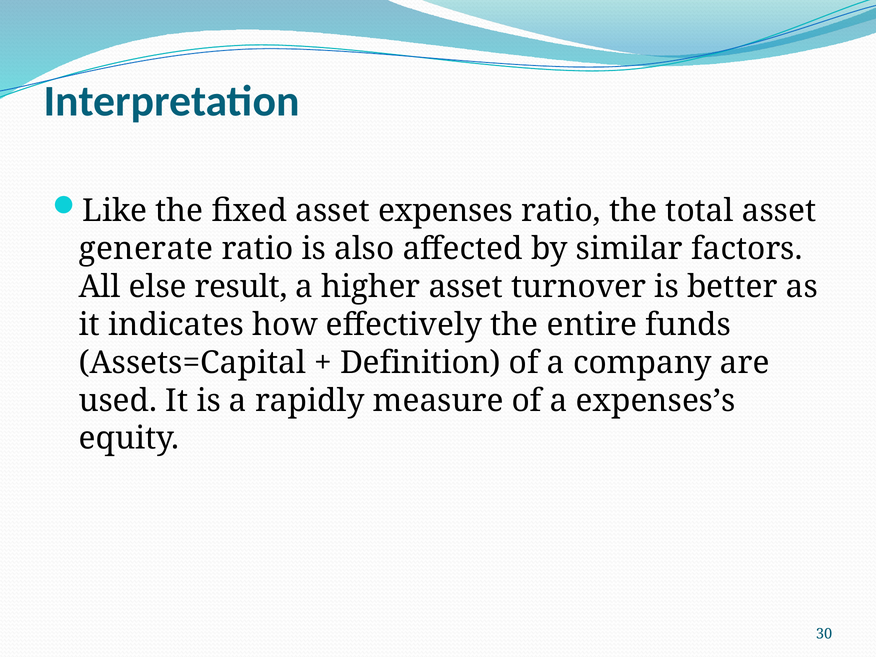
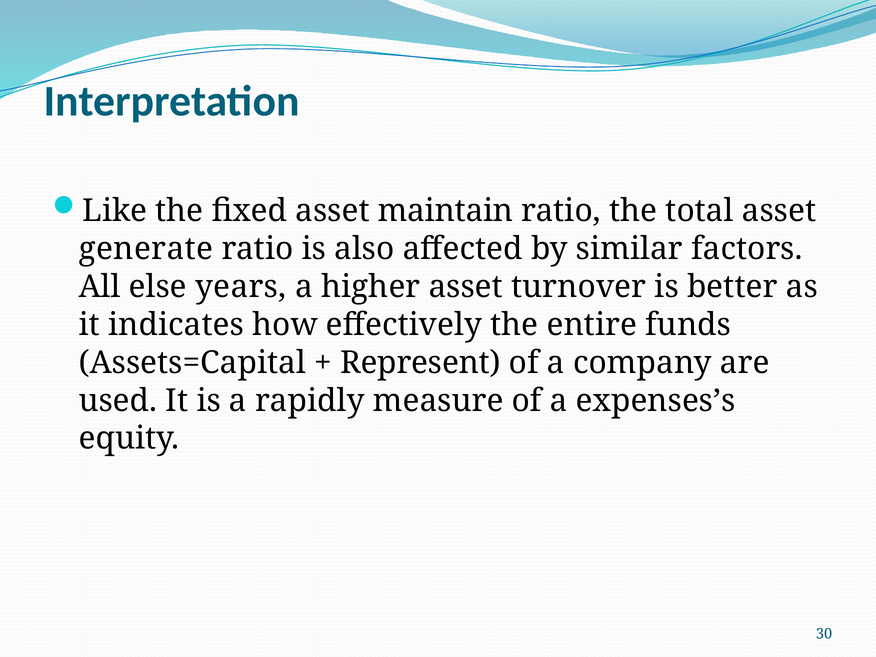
expenses: expenses -> maintain (446, 211)
result: result -> years (241, 287)
Definition: Definition -> Represent (420, 363)
